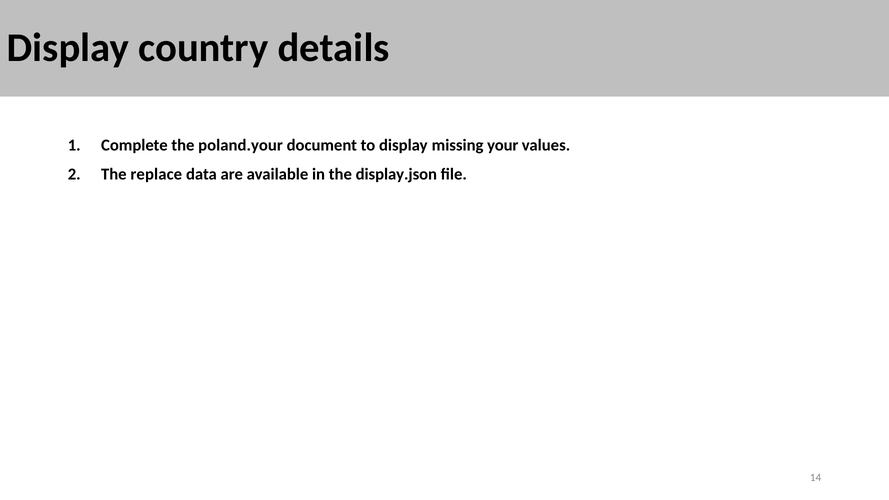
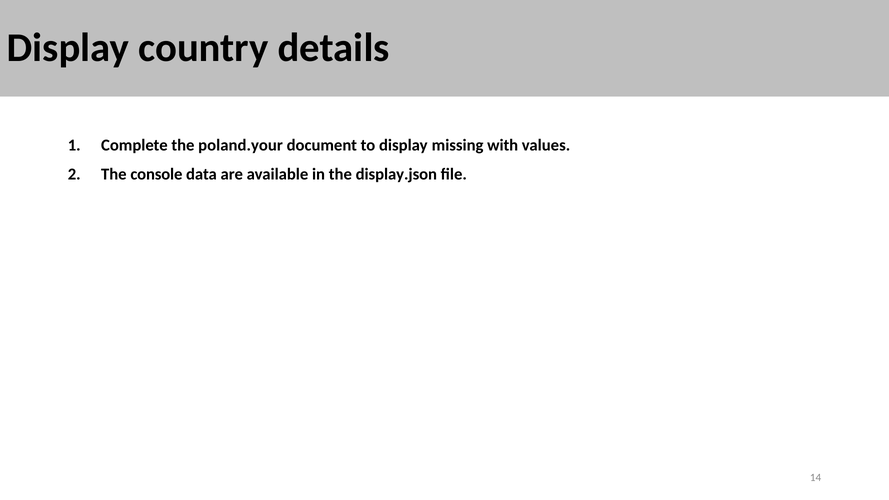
your: your -> with (503, 145)
replace: replace -> console (156, 174)
